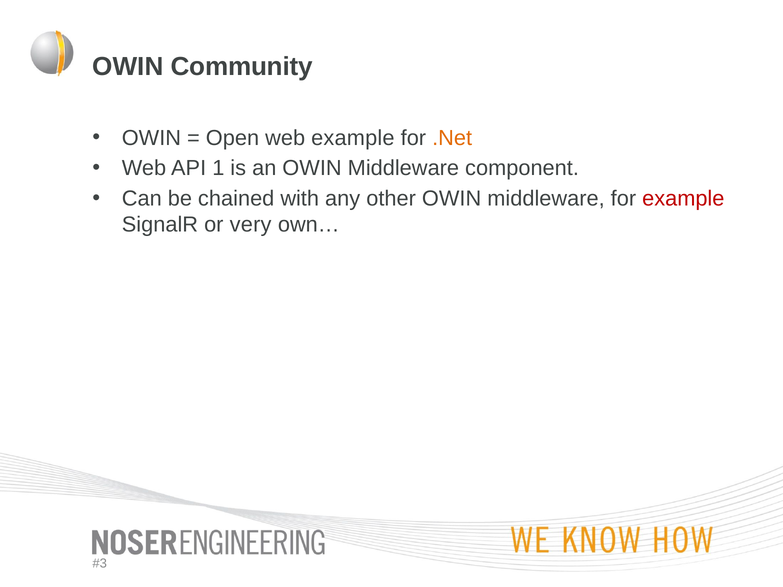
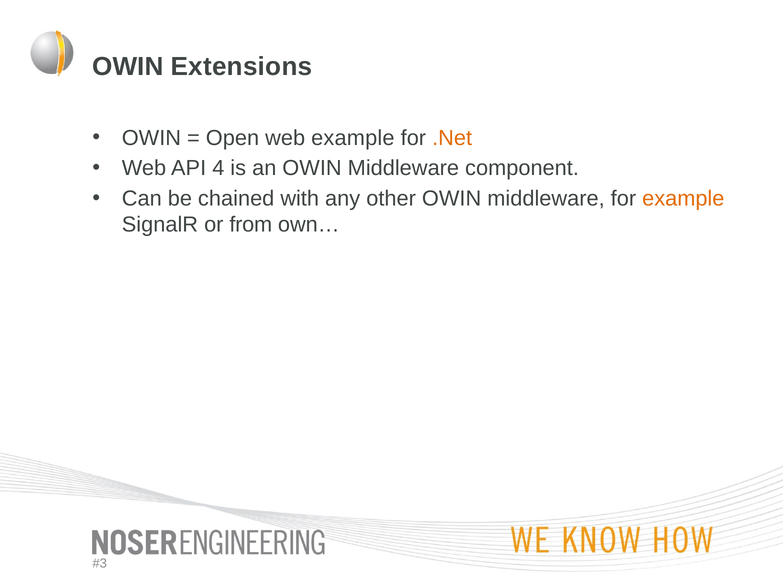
Community: Community -> Extensions (242, 67)
1: 1 -> 4 (218, 168)
example colour: red -> orange (683, 199)
very: very -> from (251, 225)
